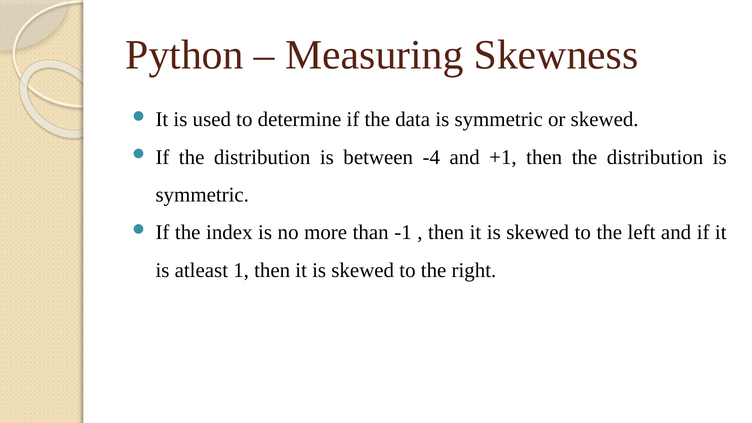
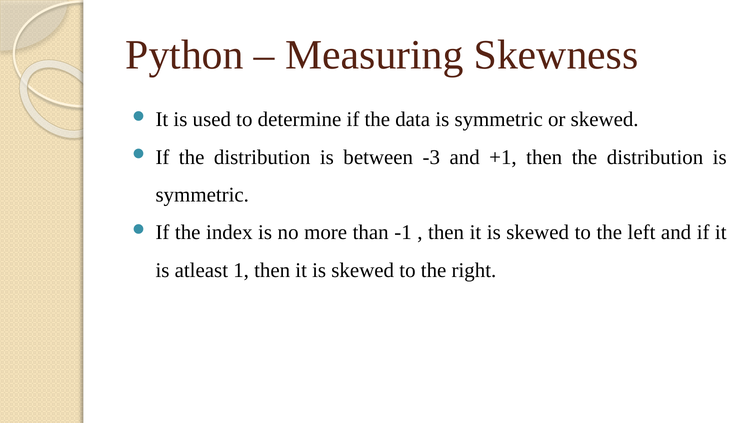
-4: -4 -> -3 (431, 157)
